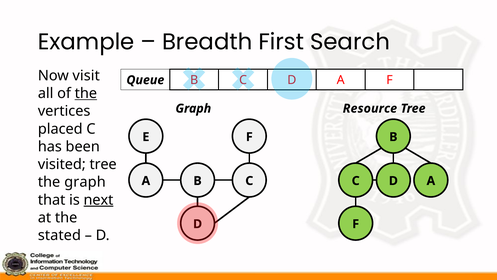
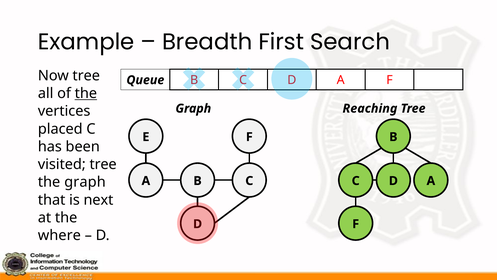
Now visit: visit -> tree (86, 76)
Resource: Resource -> Reaching (370, 108)
next underline: present -> none (98, 200)
stated: stated -> where (59, 235)
